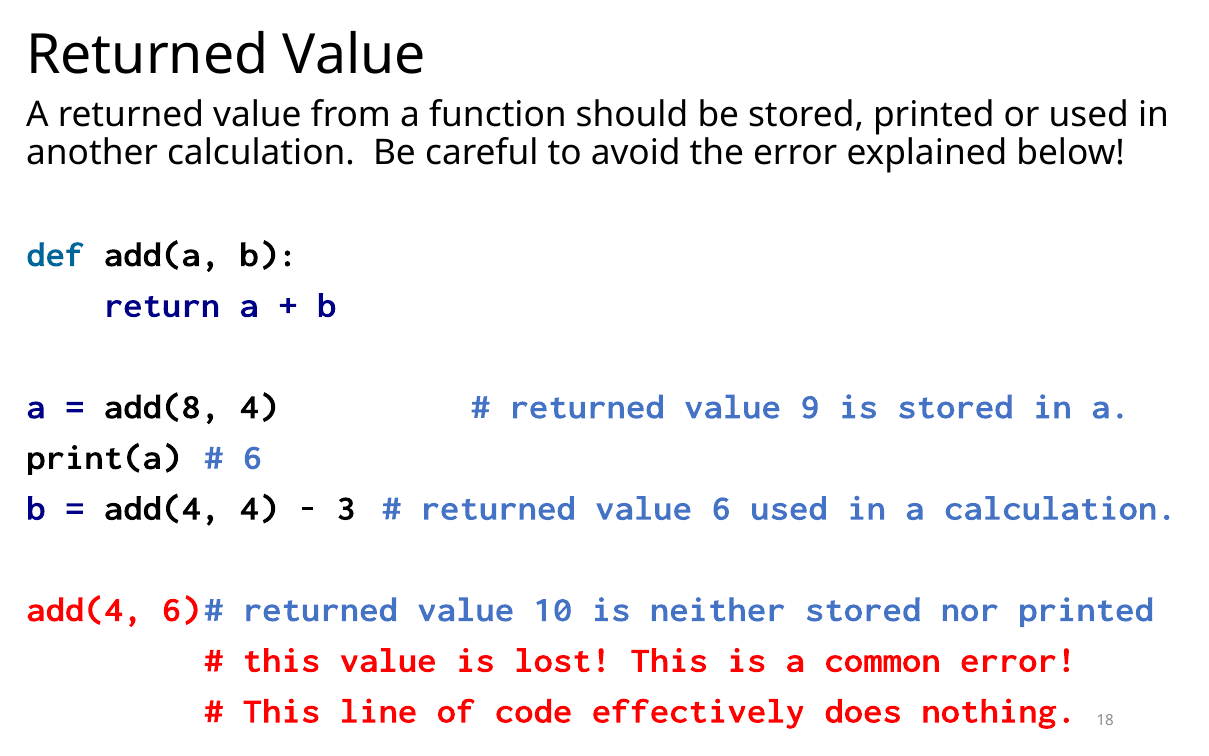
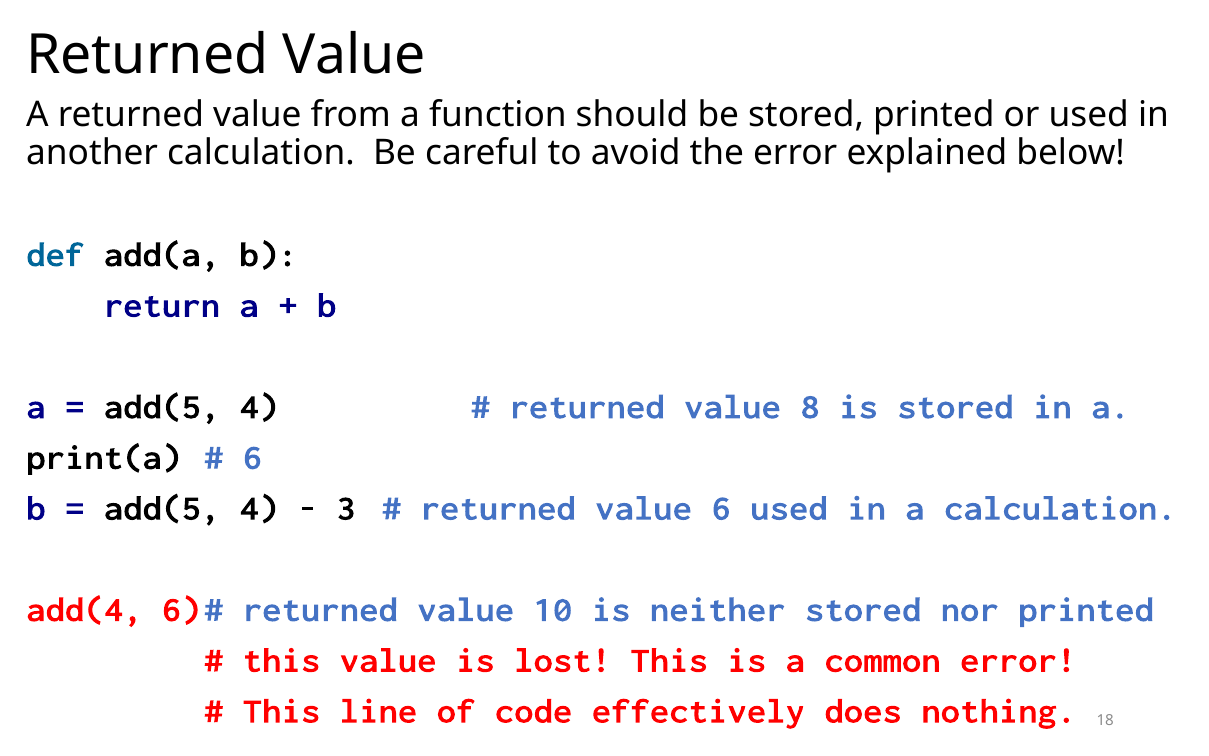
add(8: add(8 -> add(5 (162, 406)
9: 9 -> 8 (810, 406)
add(4: add(4 -> add(5 (162, 508)
